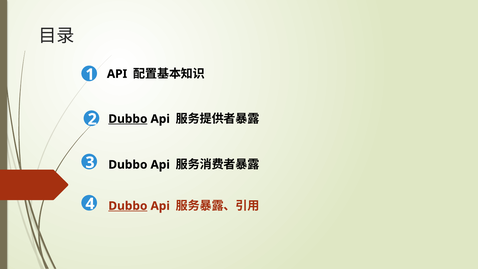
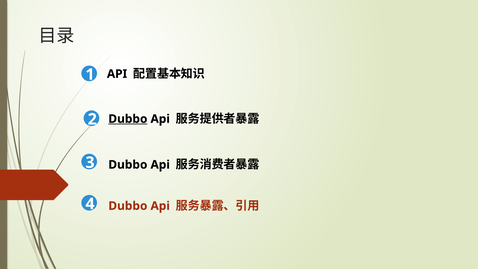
Dubbo underline: present -> none (128, 206)
